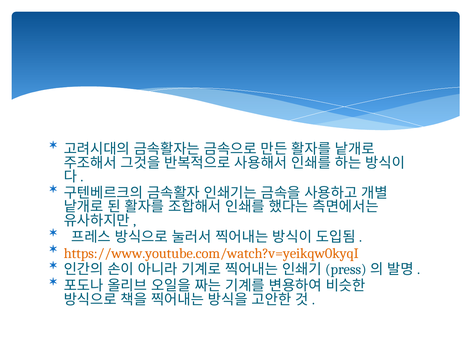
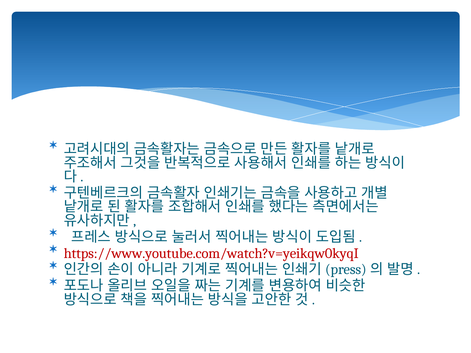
https://www.youtube.com/watch?v=yeikqw0kyqI colour: orange -> red (211, 253)
